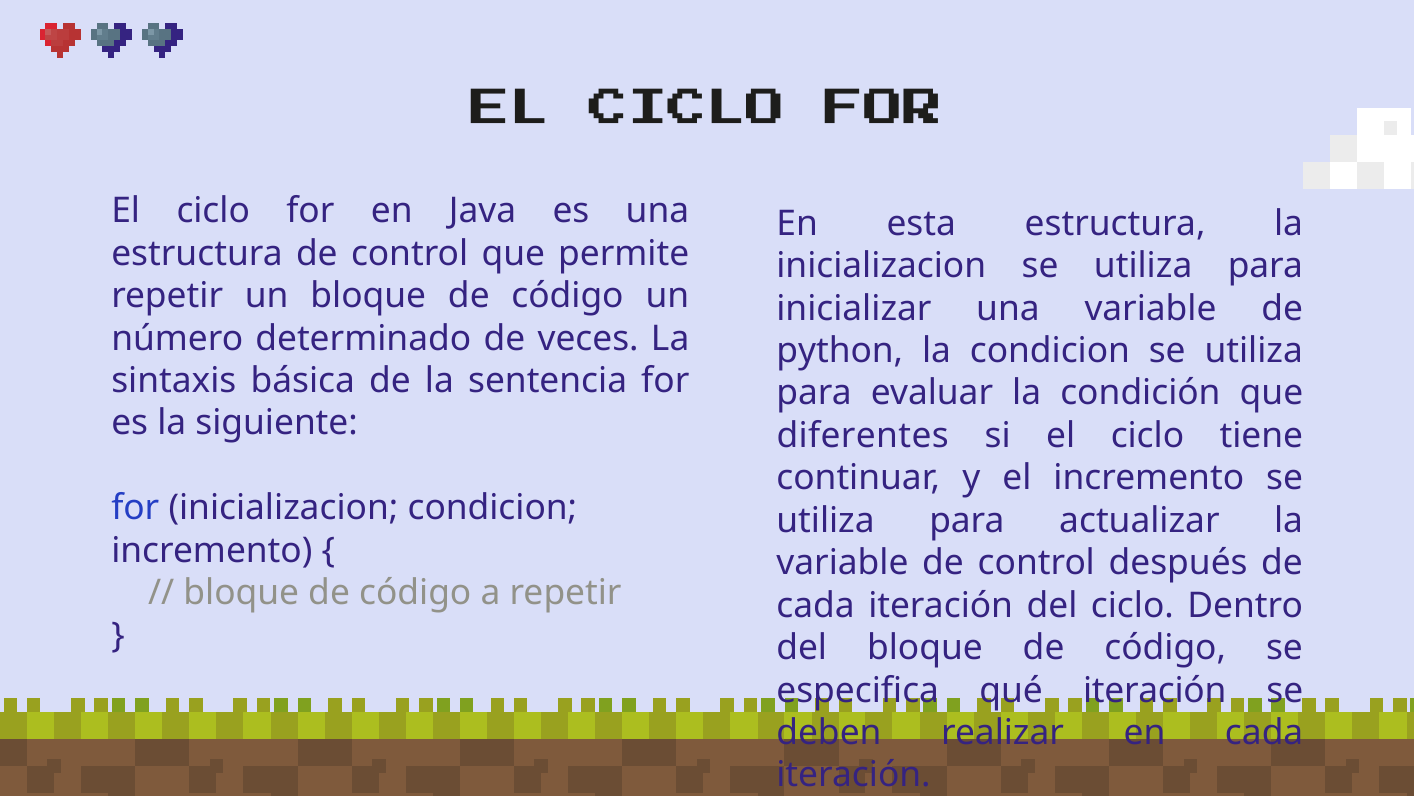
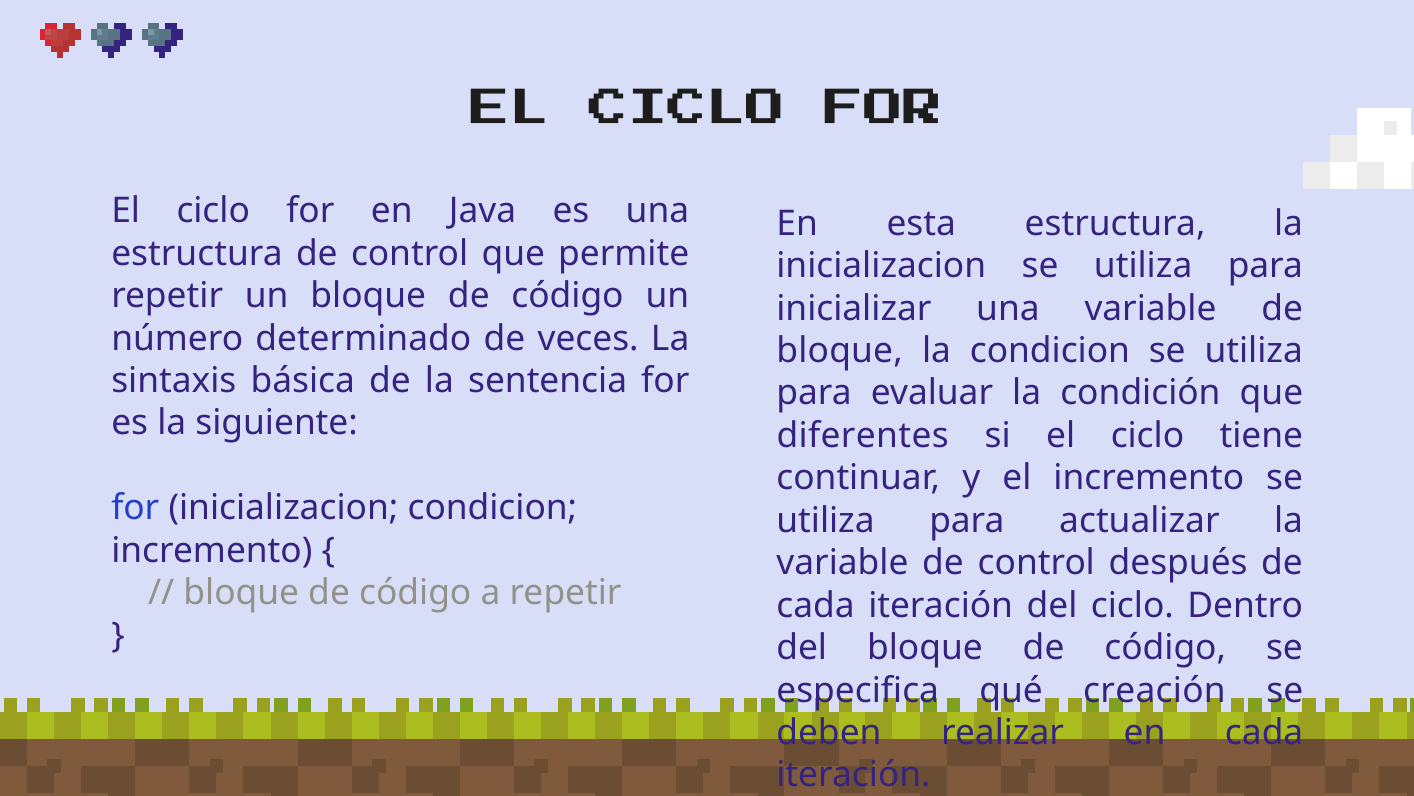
python: python -> bloque (840, 351)
qué iteración: iteración -> creación (1154, 690)
